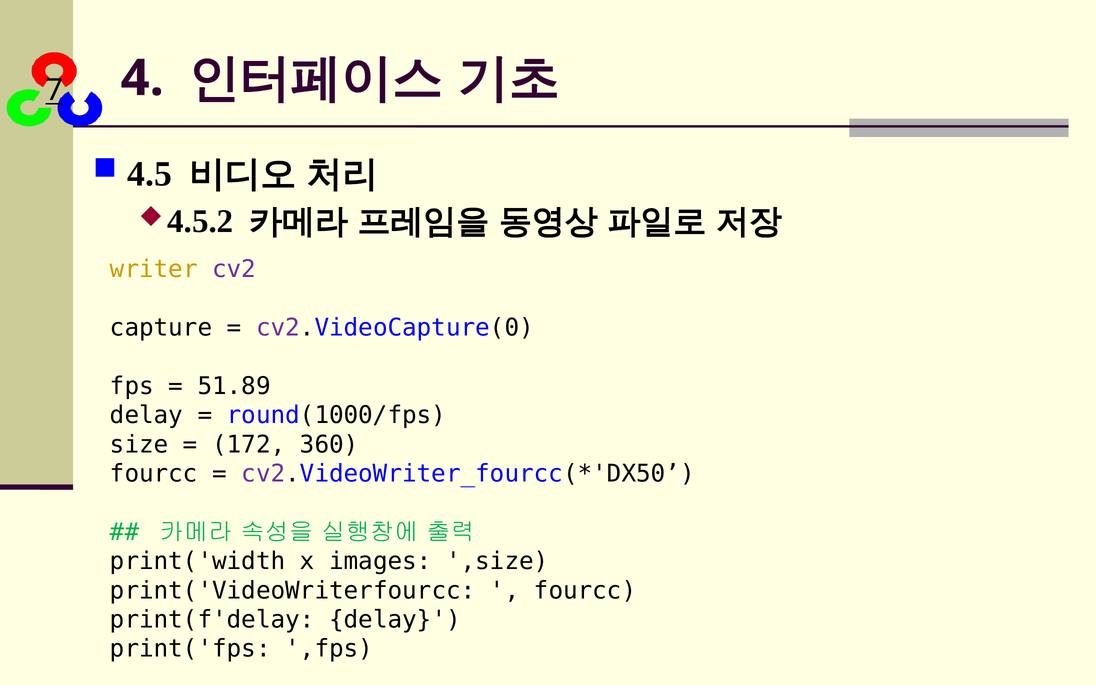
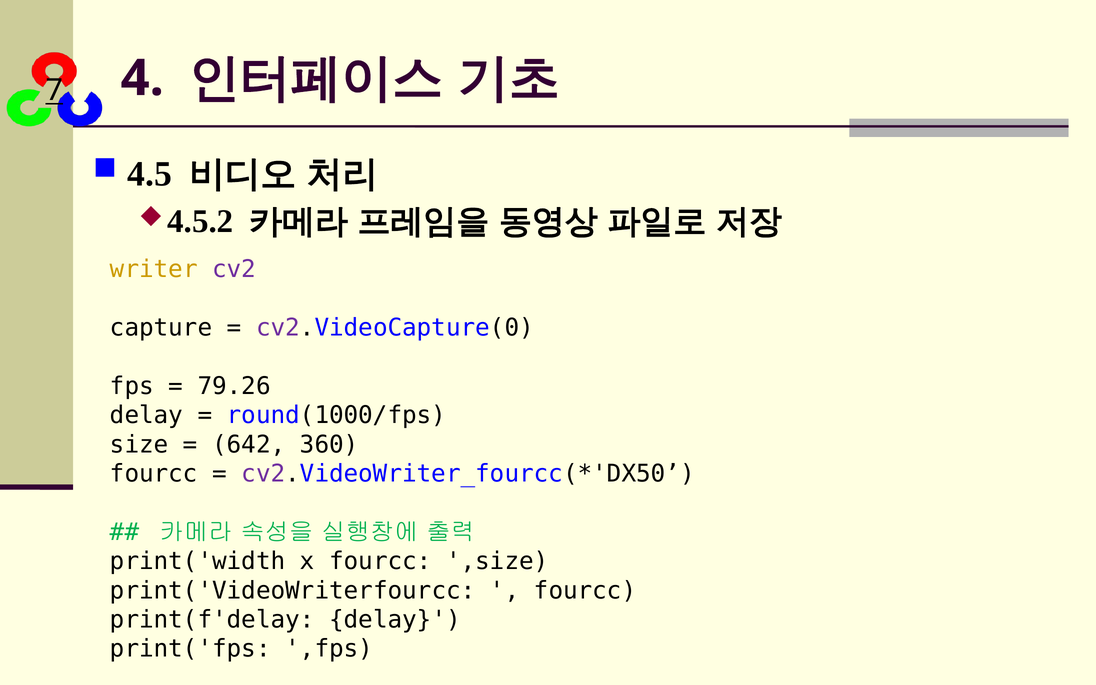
51.89: 51.89 -> 79.26 (234, 386)
172: 172 -> 642 (249, 444)
x images: images -> fourcc (380, 561)
